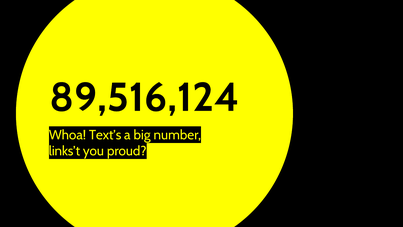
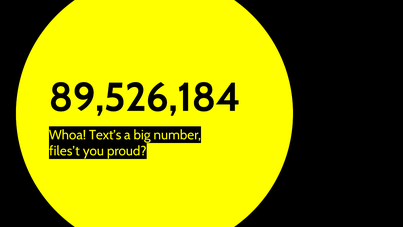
89,516,124: 89,516,124 -> 89,526,184 (145, 97)
links’t: links’t -> files’t (64, 151)
